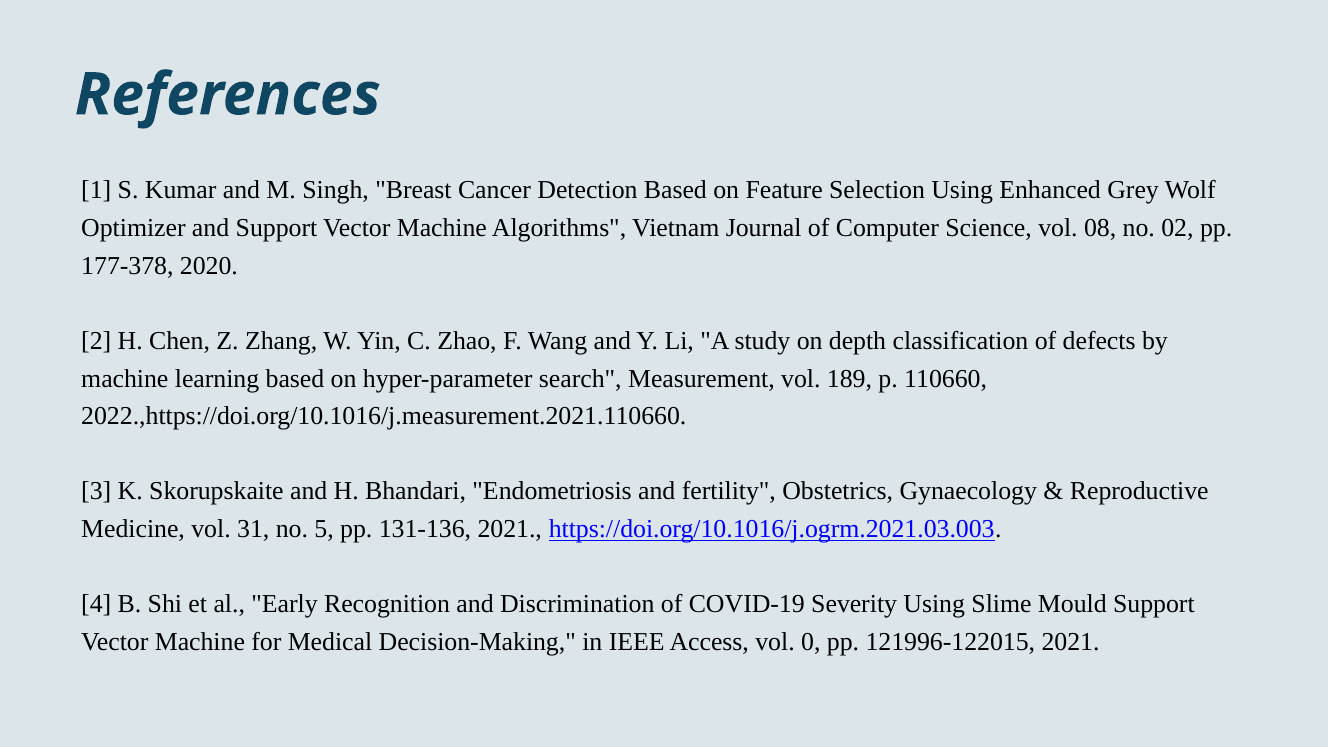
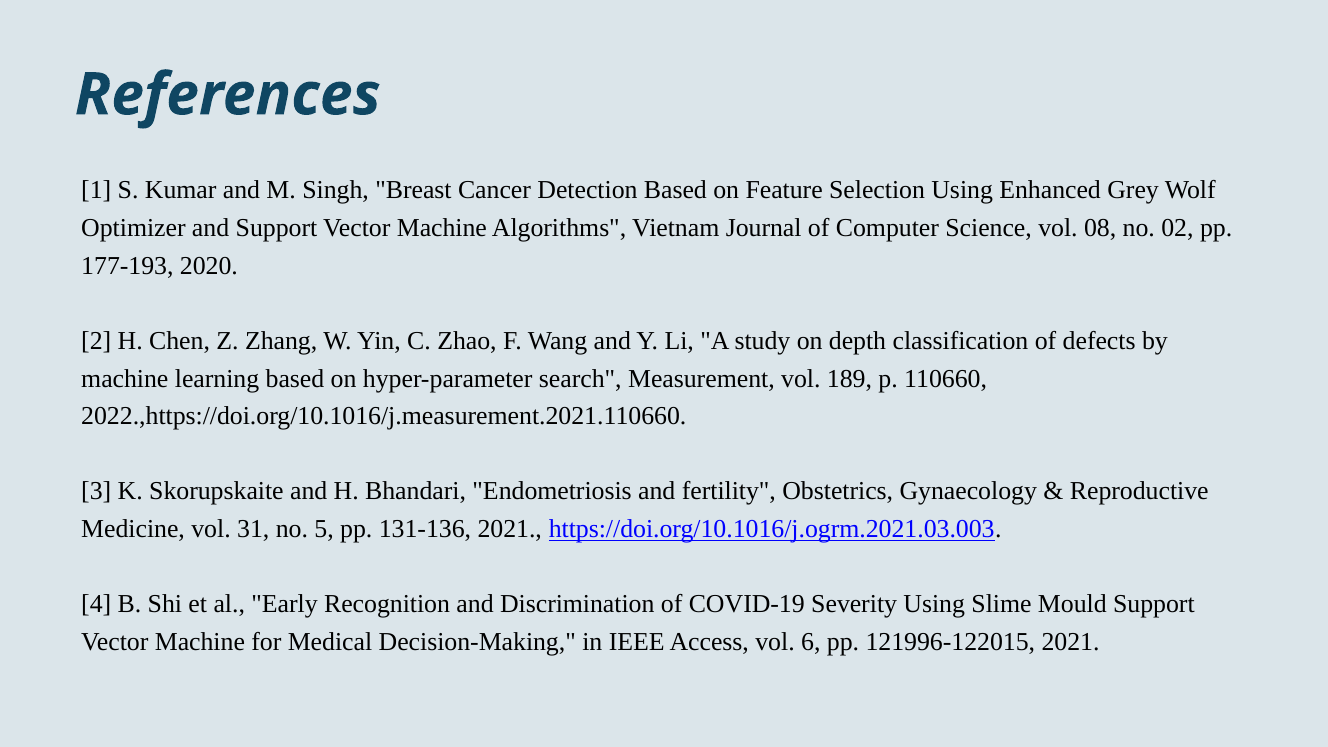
177-378: 177-378 -> 177-193 (127, 266)
0: 0 -> 6 (811, 642)
